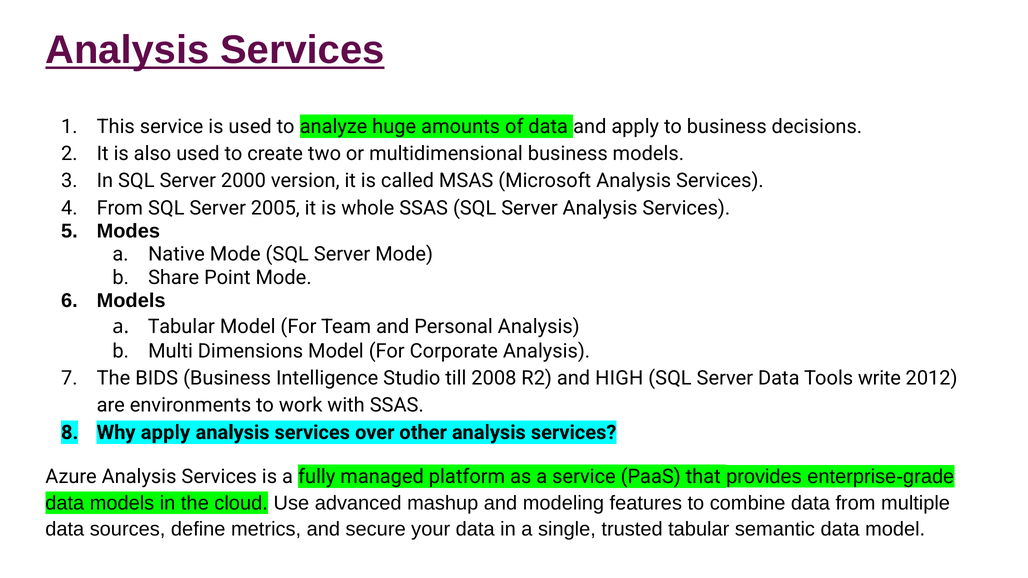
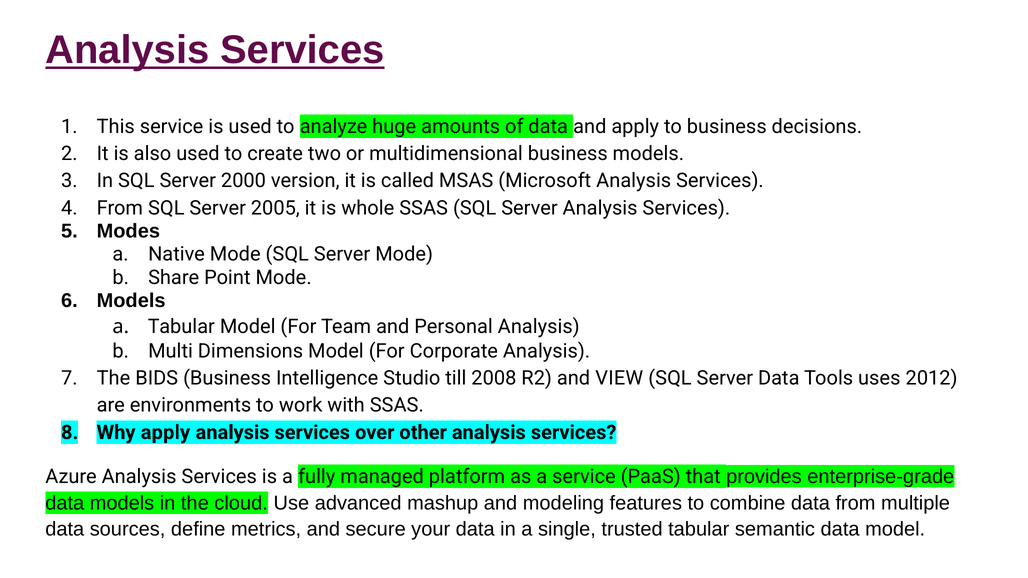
HIGH: HIGH -> VIEW (619, 378)
write: write -> uses (879, 378)
